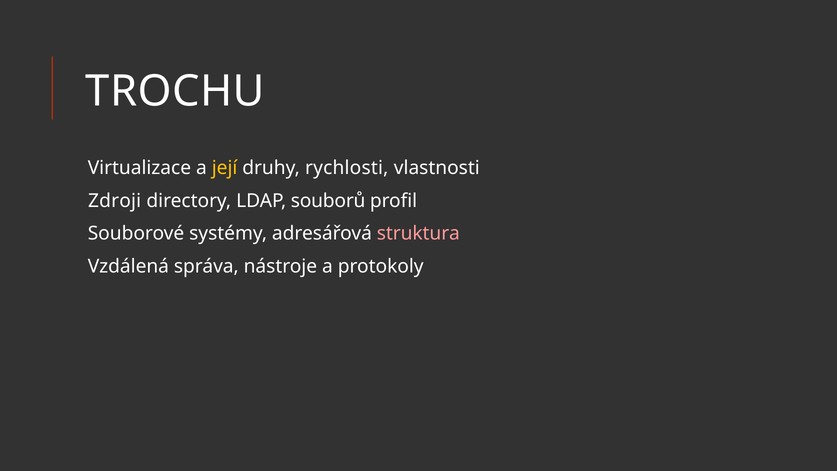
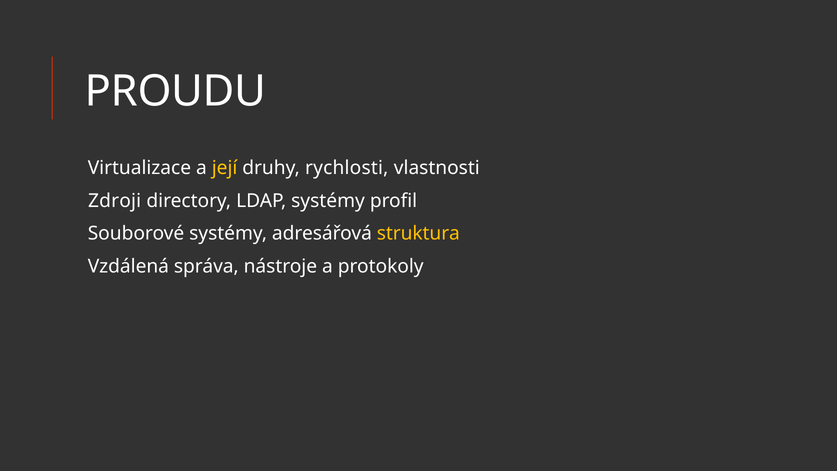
TROCHU: TROCHU -> PROUDU (175, 91)
LDAP souborů: souborů -> systémy (328, 201)
struktura colour: pink -> yellow (418, 234)
